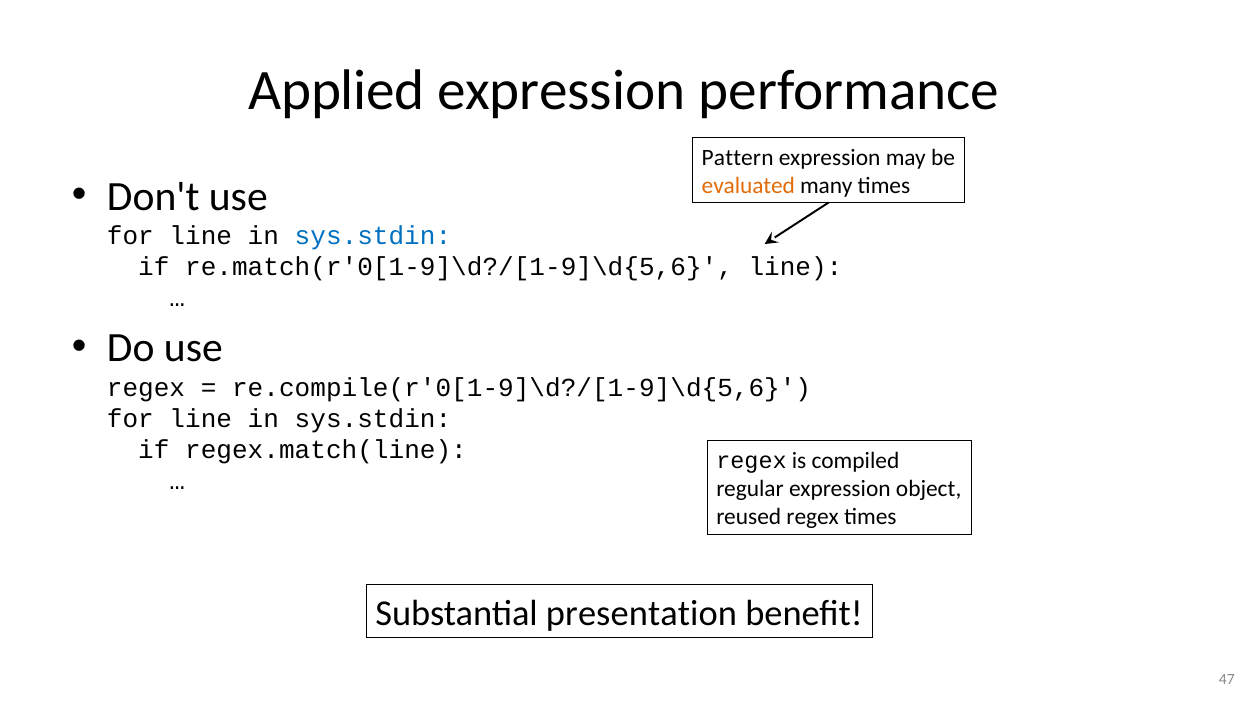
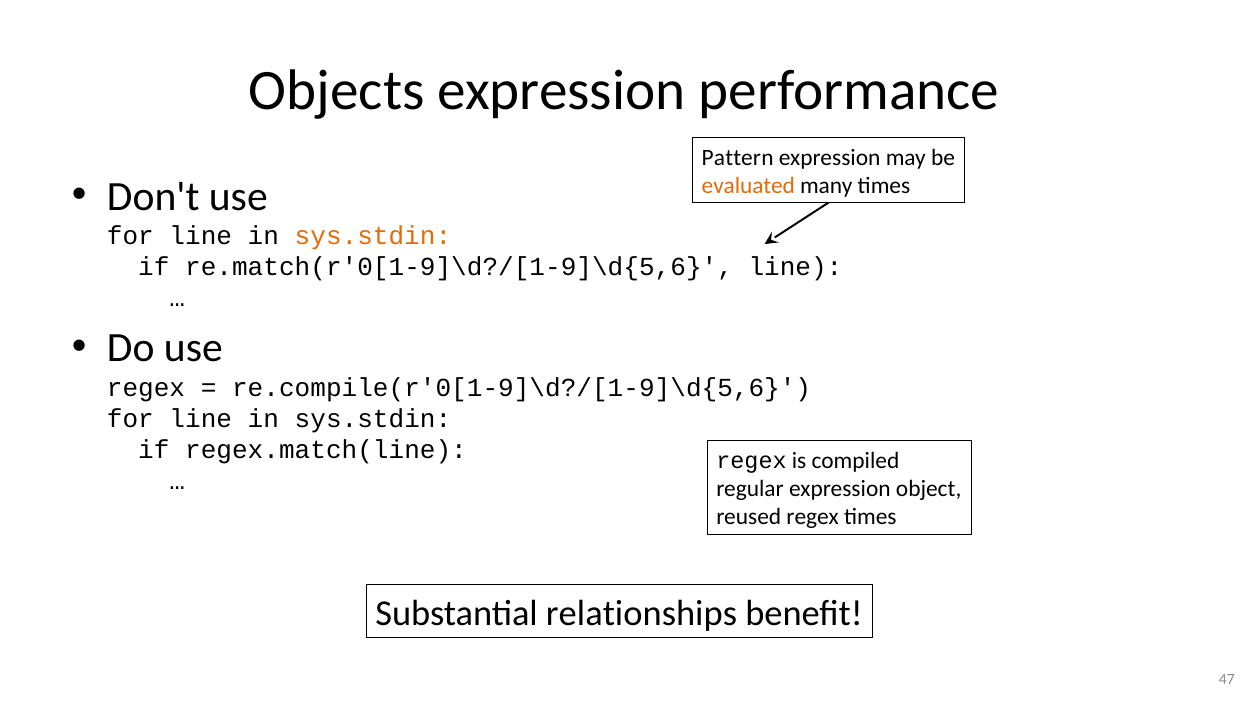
Applied: Applied -> Objects (337, 91)
sys.stdin colour: blue -> orange (373, 236)
presentation: presentation -> relationships (642, 614)
